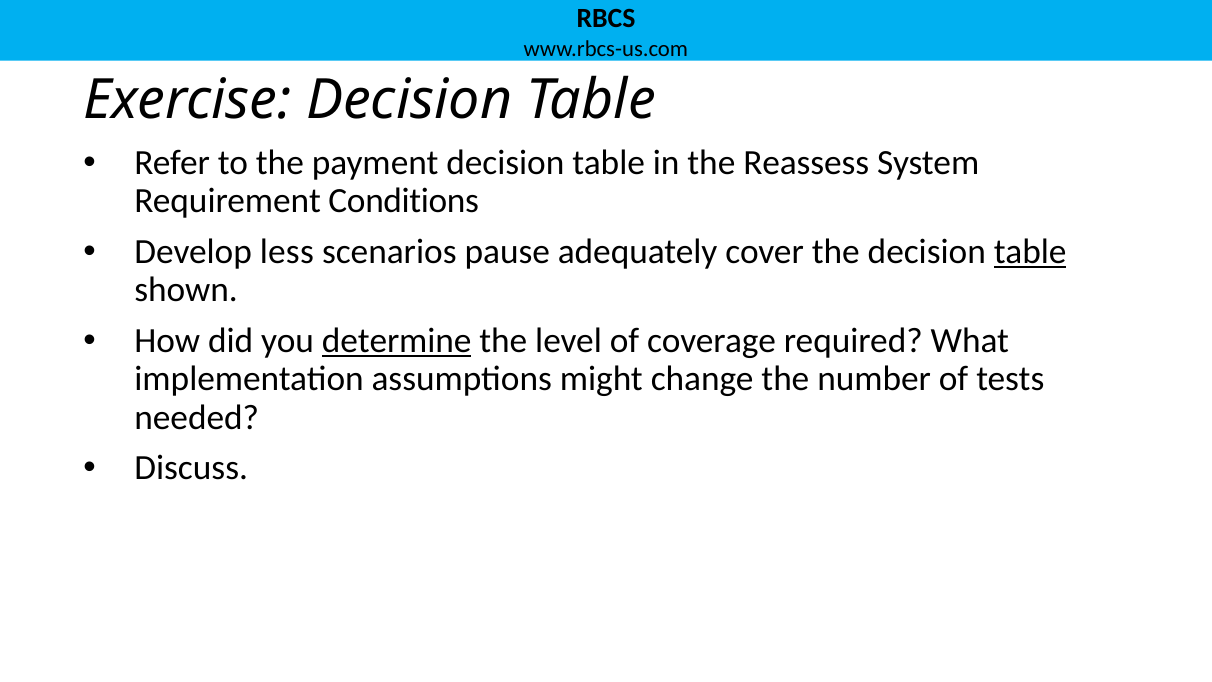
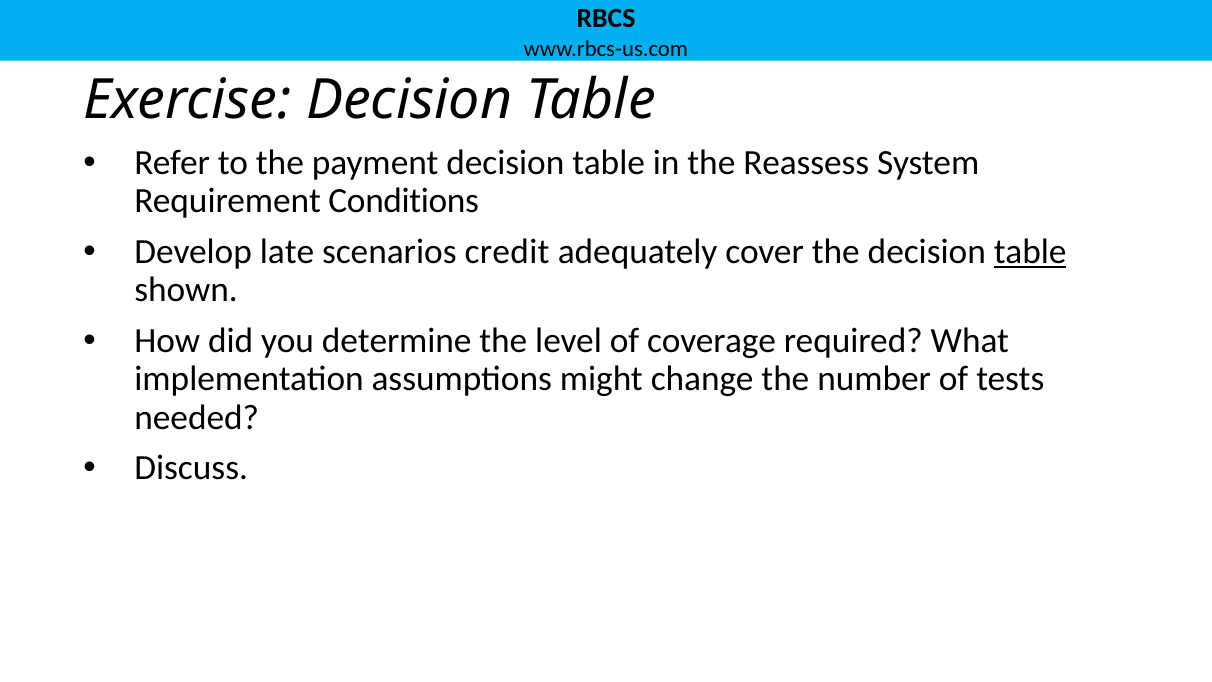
less: less -> late (287, 252)
pause: pause -> credit (507, 252)
determine underline: present -> none (397, 341)
